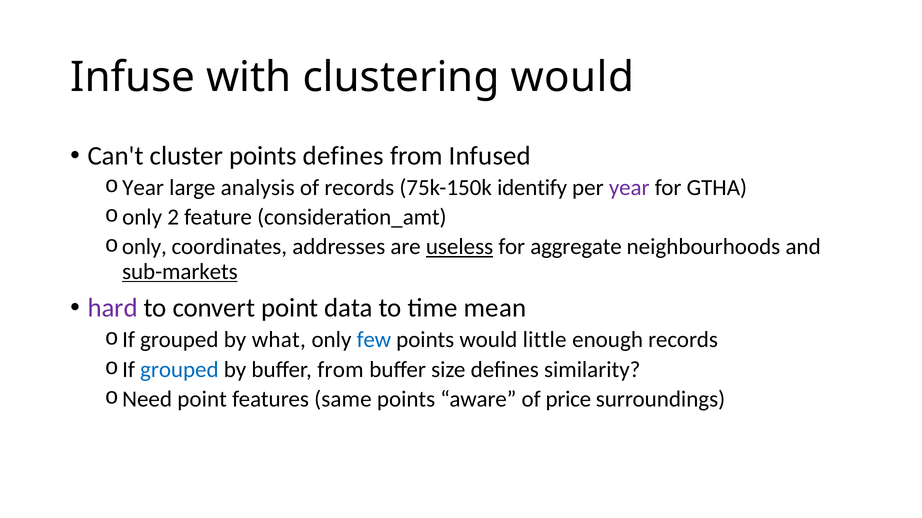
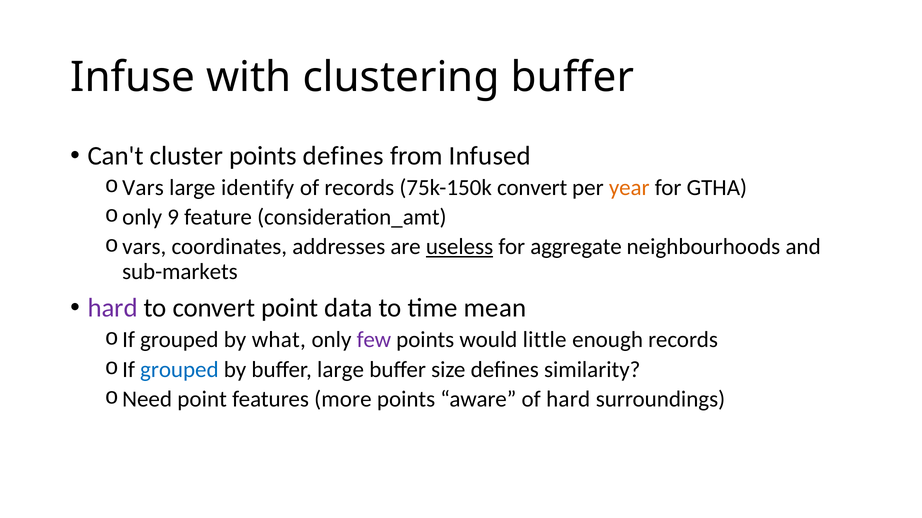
clustering would: would -> buffer (572, 77)
Year: Year -> Vars (143, 188)
analysis: analysis -> identify (258, 188)
75k-150k identify: identify -> convert (532, 188)
year colour: purple -> orange (629, 188)
2: 2 -> 9 (173, 217)
only: only -> vars (144, 247)
sub-markets underline: present -> none (180, 272)
few colour: blue -> purple (374, 340)
buffer from: from -> large (341, 370)
same: same -> more (343, 400)
of price: price -> hard (568, 400)
